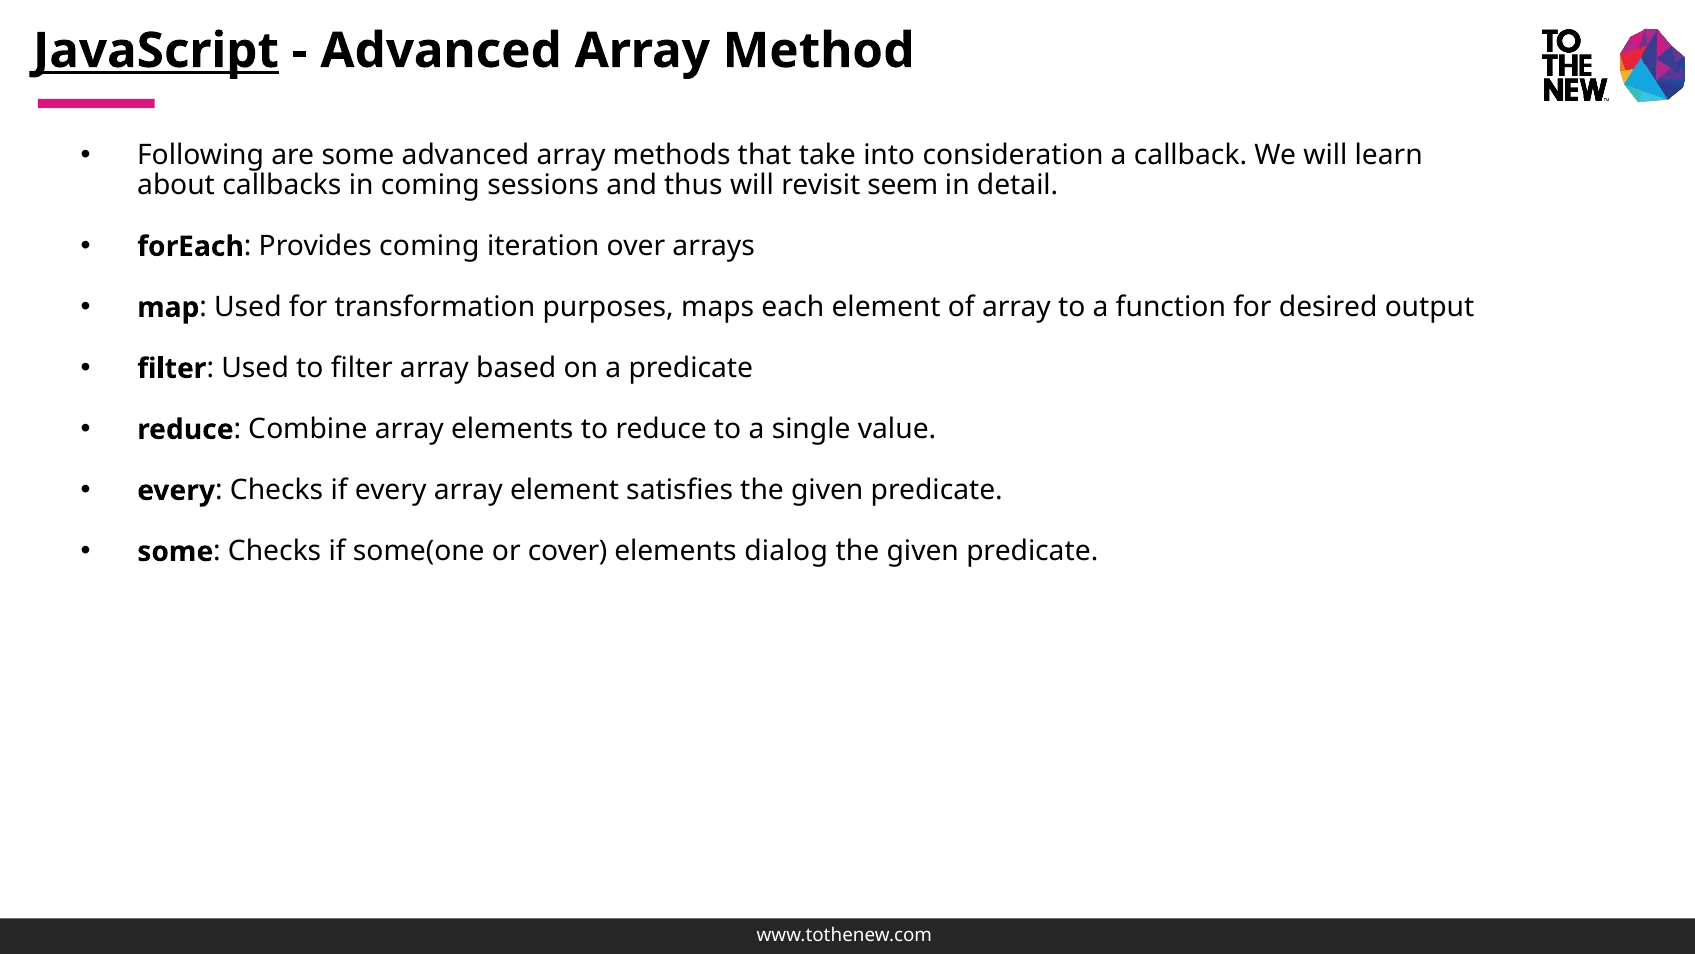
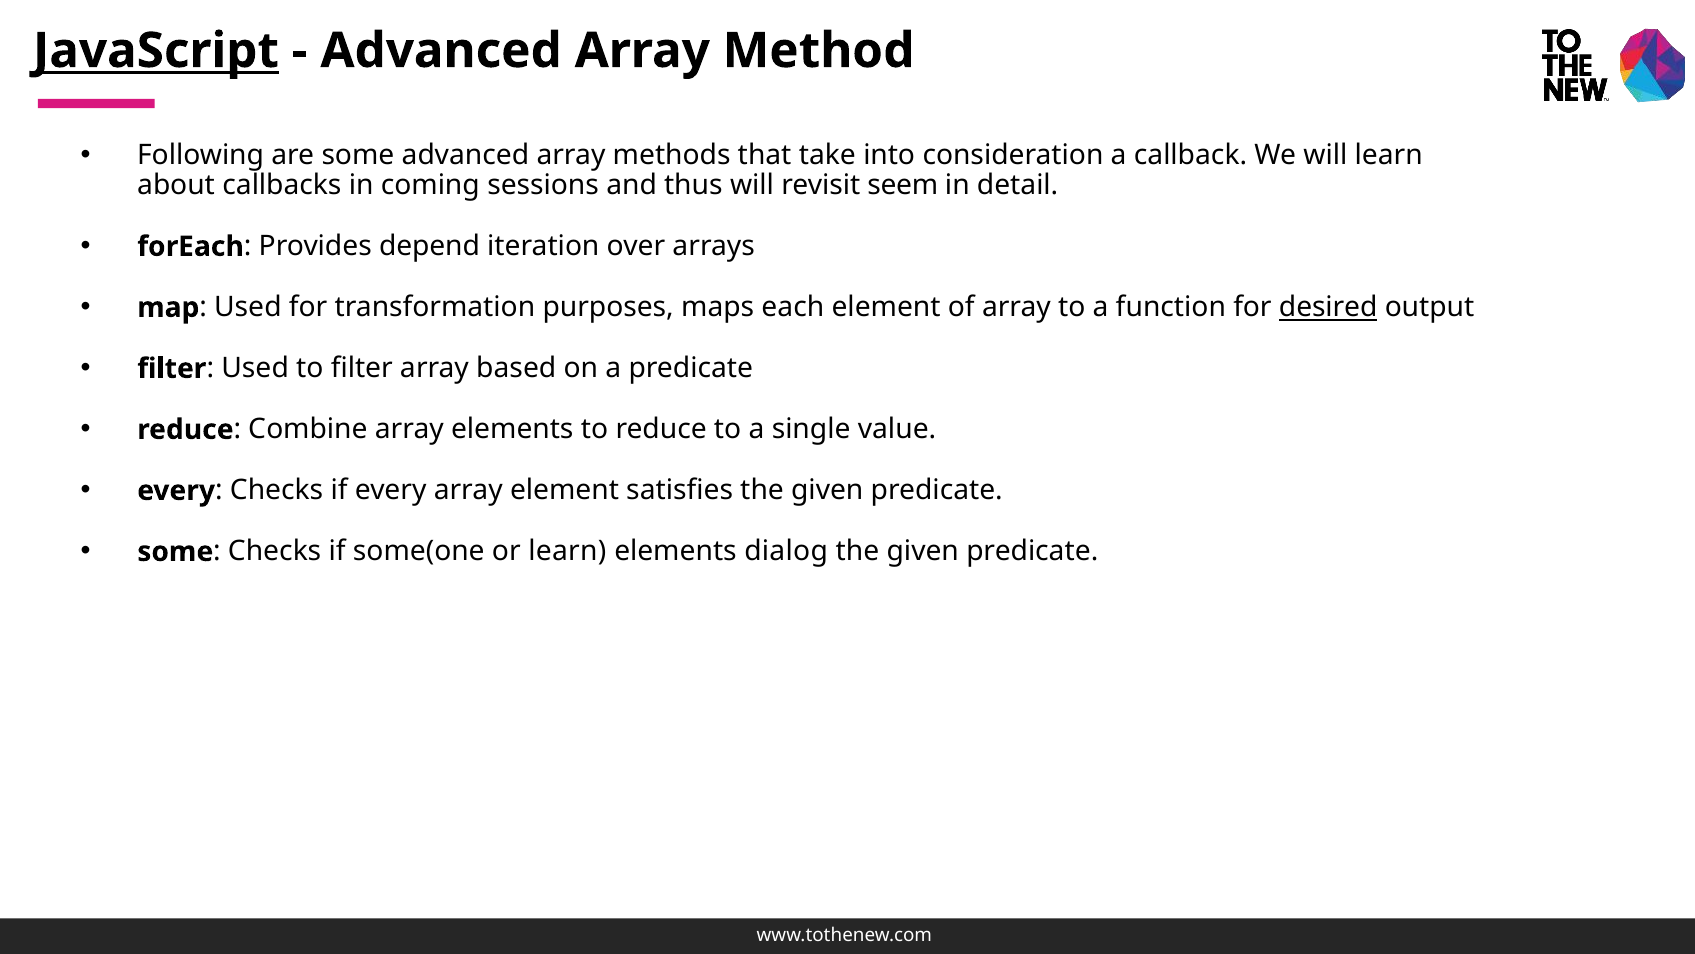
Provides coming: coming -> depend (430, 246)
desired underline: none -> present (1328, 307)
or cover: cover -> learn (567, 551)
